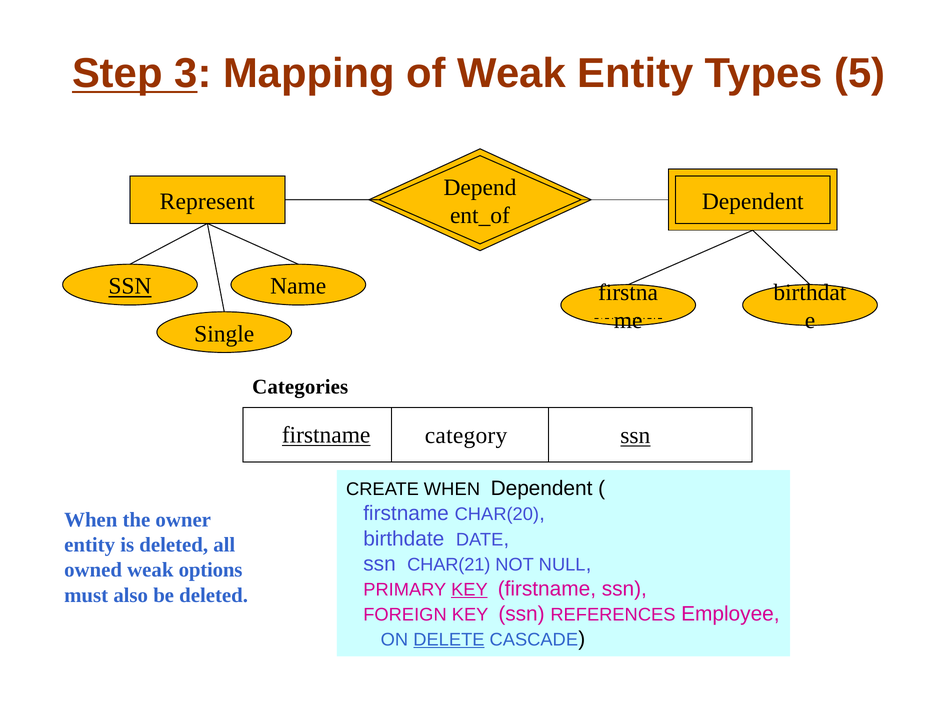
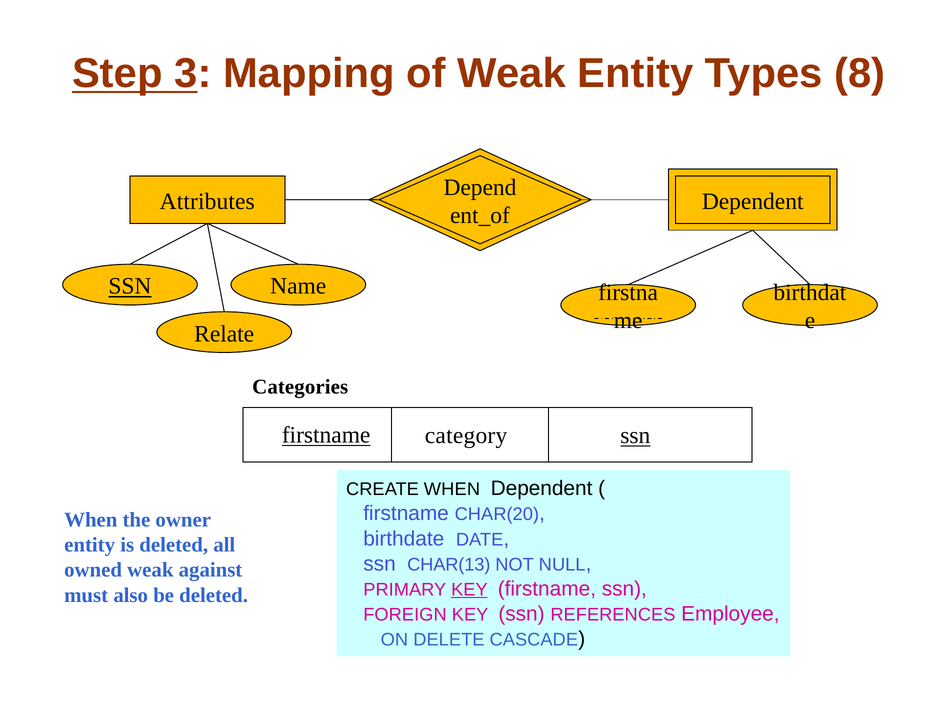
5: 5 -> 8 (860, 74)
Represent: Represent -> Attributes (207, 201)
Single: Single -> Relate (224, 334)
CHAR(21: CHAR(21 -> CHAR(13 (449, 565)
options: options -> against (210, 570)
DELETE underline: present -> none (449, 640)
